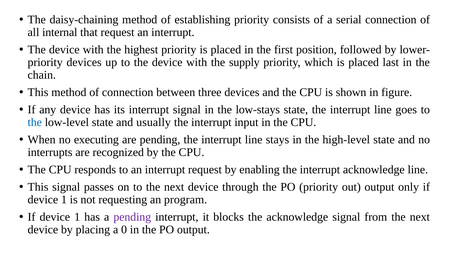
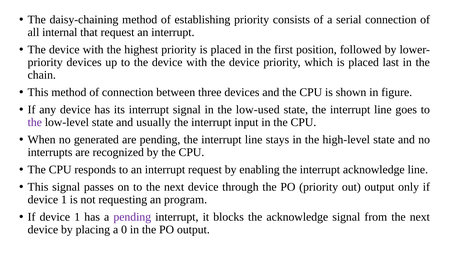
with the supply: supply -> device (244, 62)
low-stays: low-stays -> low-used (258, 110)
the colour: blue -> purple (35, 122)
executing: executing -> generated (96, 140)
